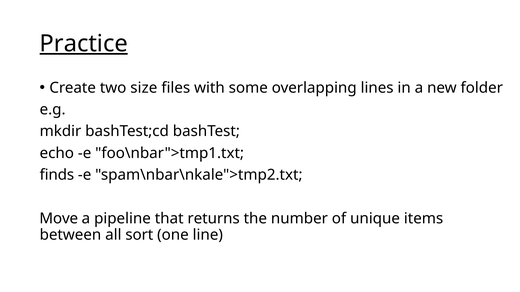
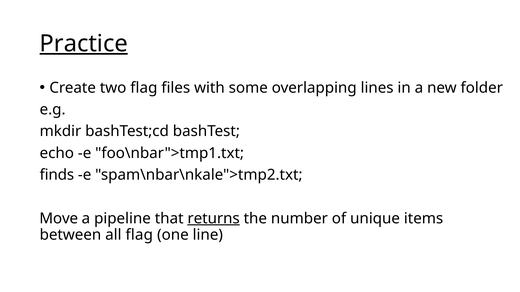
two size: size -> flag (144, 88)
returns underline: none -> present (214, 219)
all sort: sort -> flag (139, 235)
